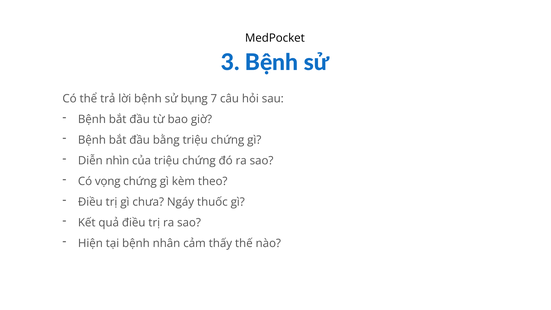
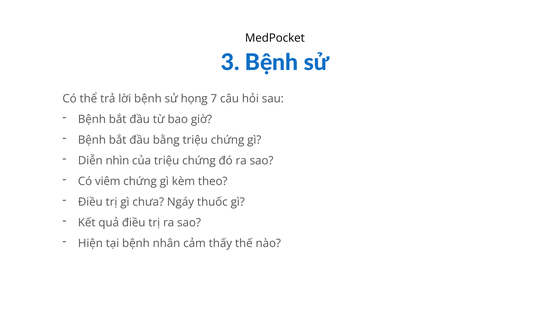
bụng: bụng -> họng (194, 99)
vọng: vọng -> viêm (108, 181)
